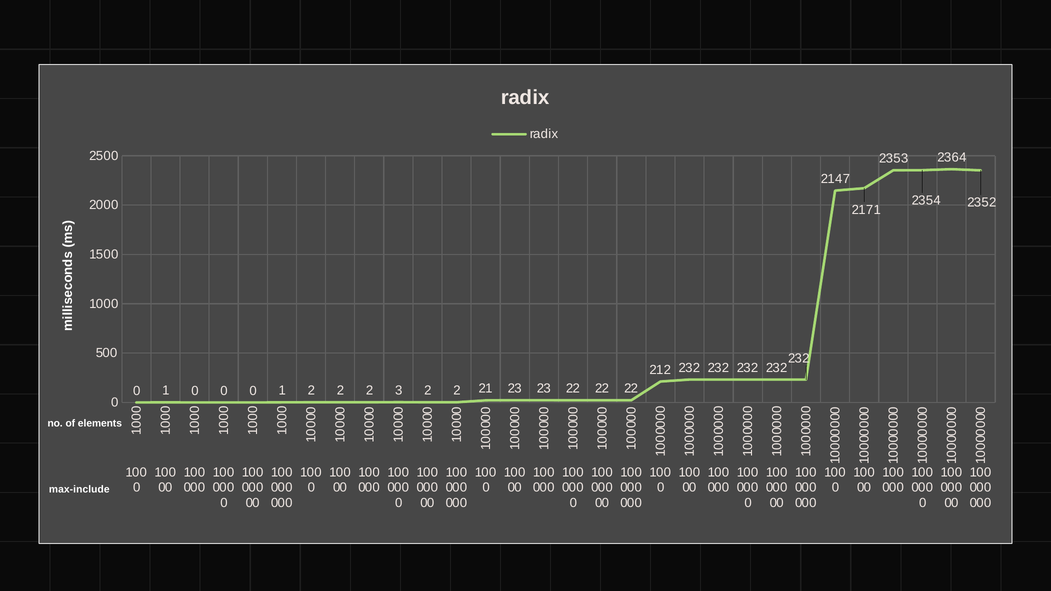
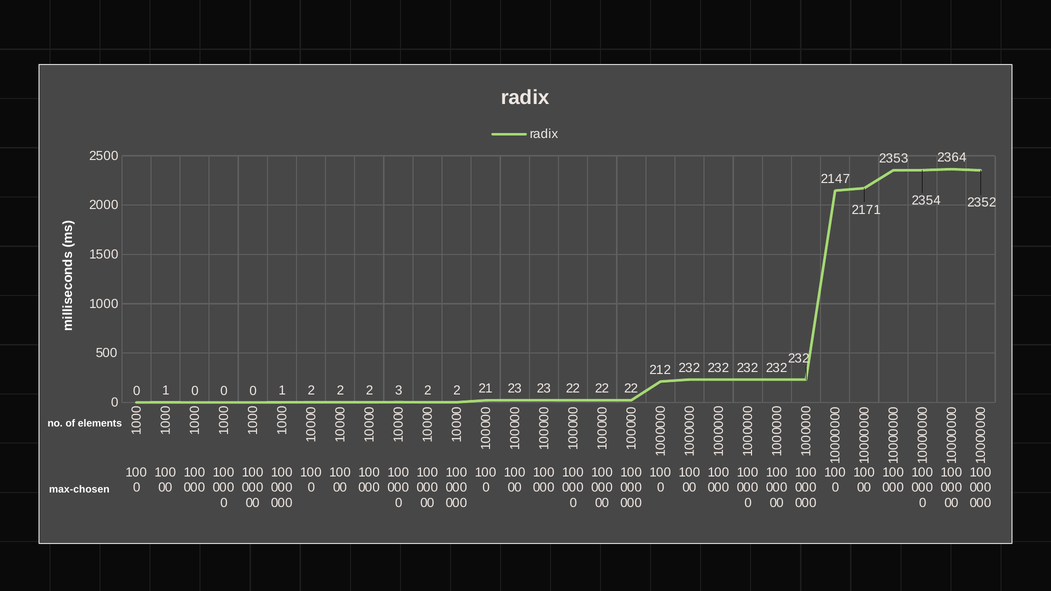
max-include: max-include -> max-chosen (79, 490)
